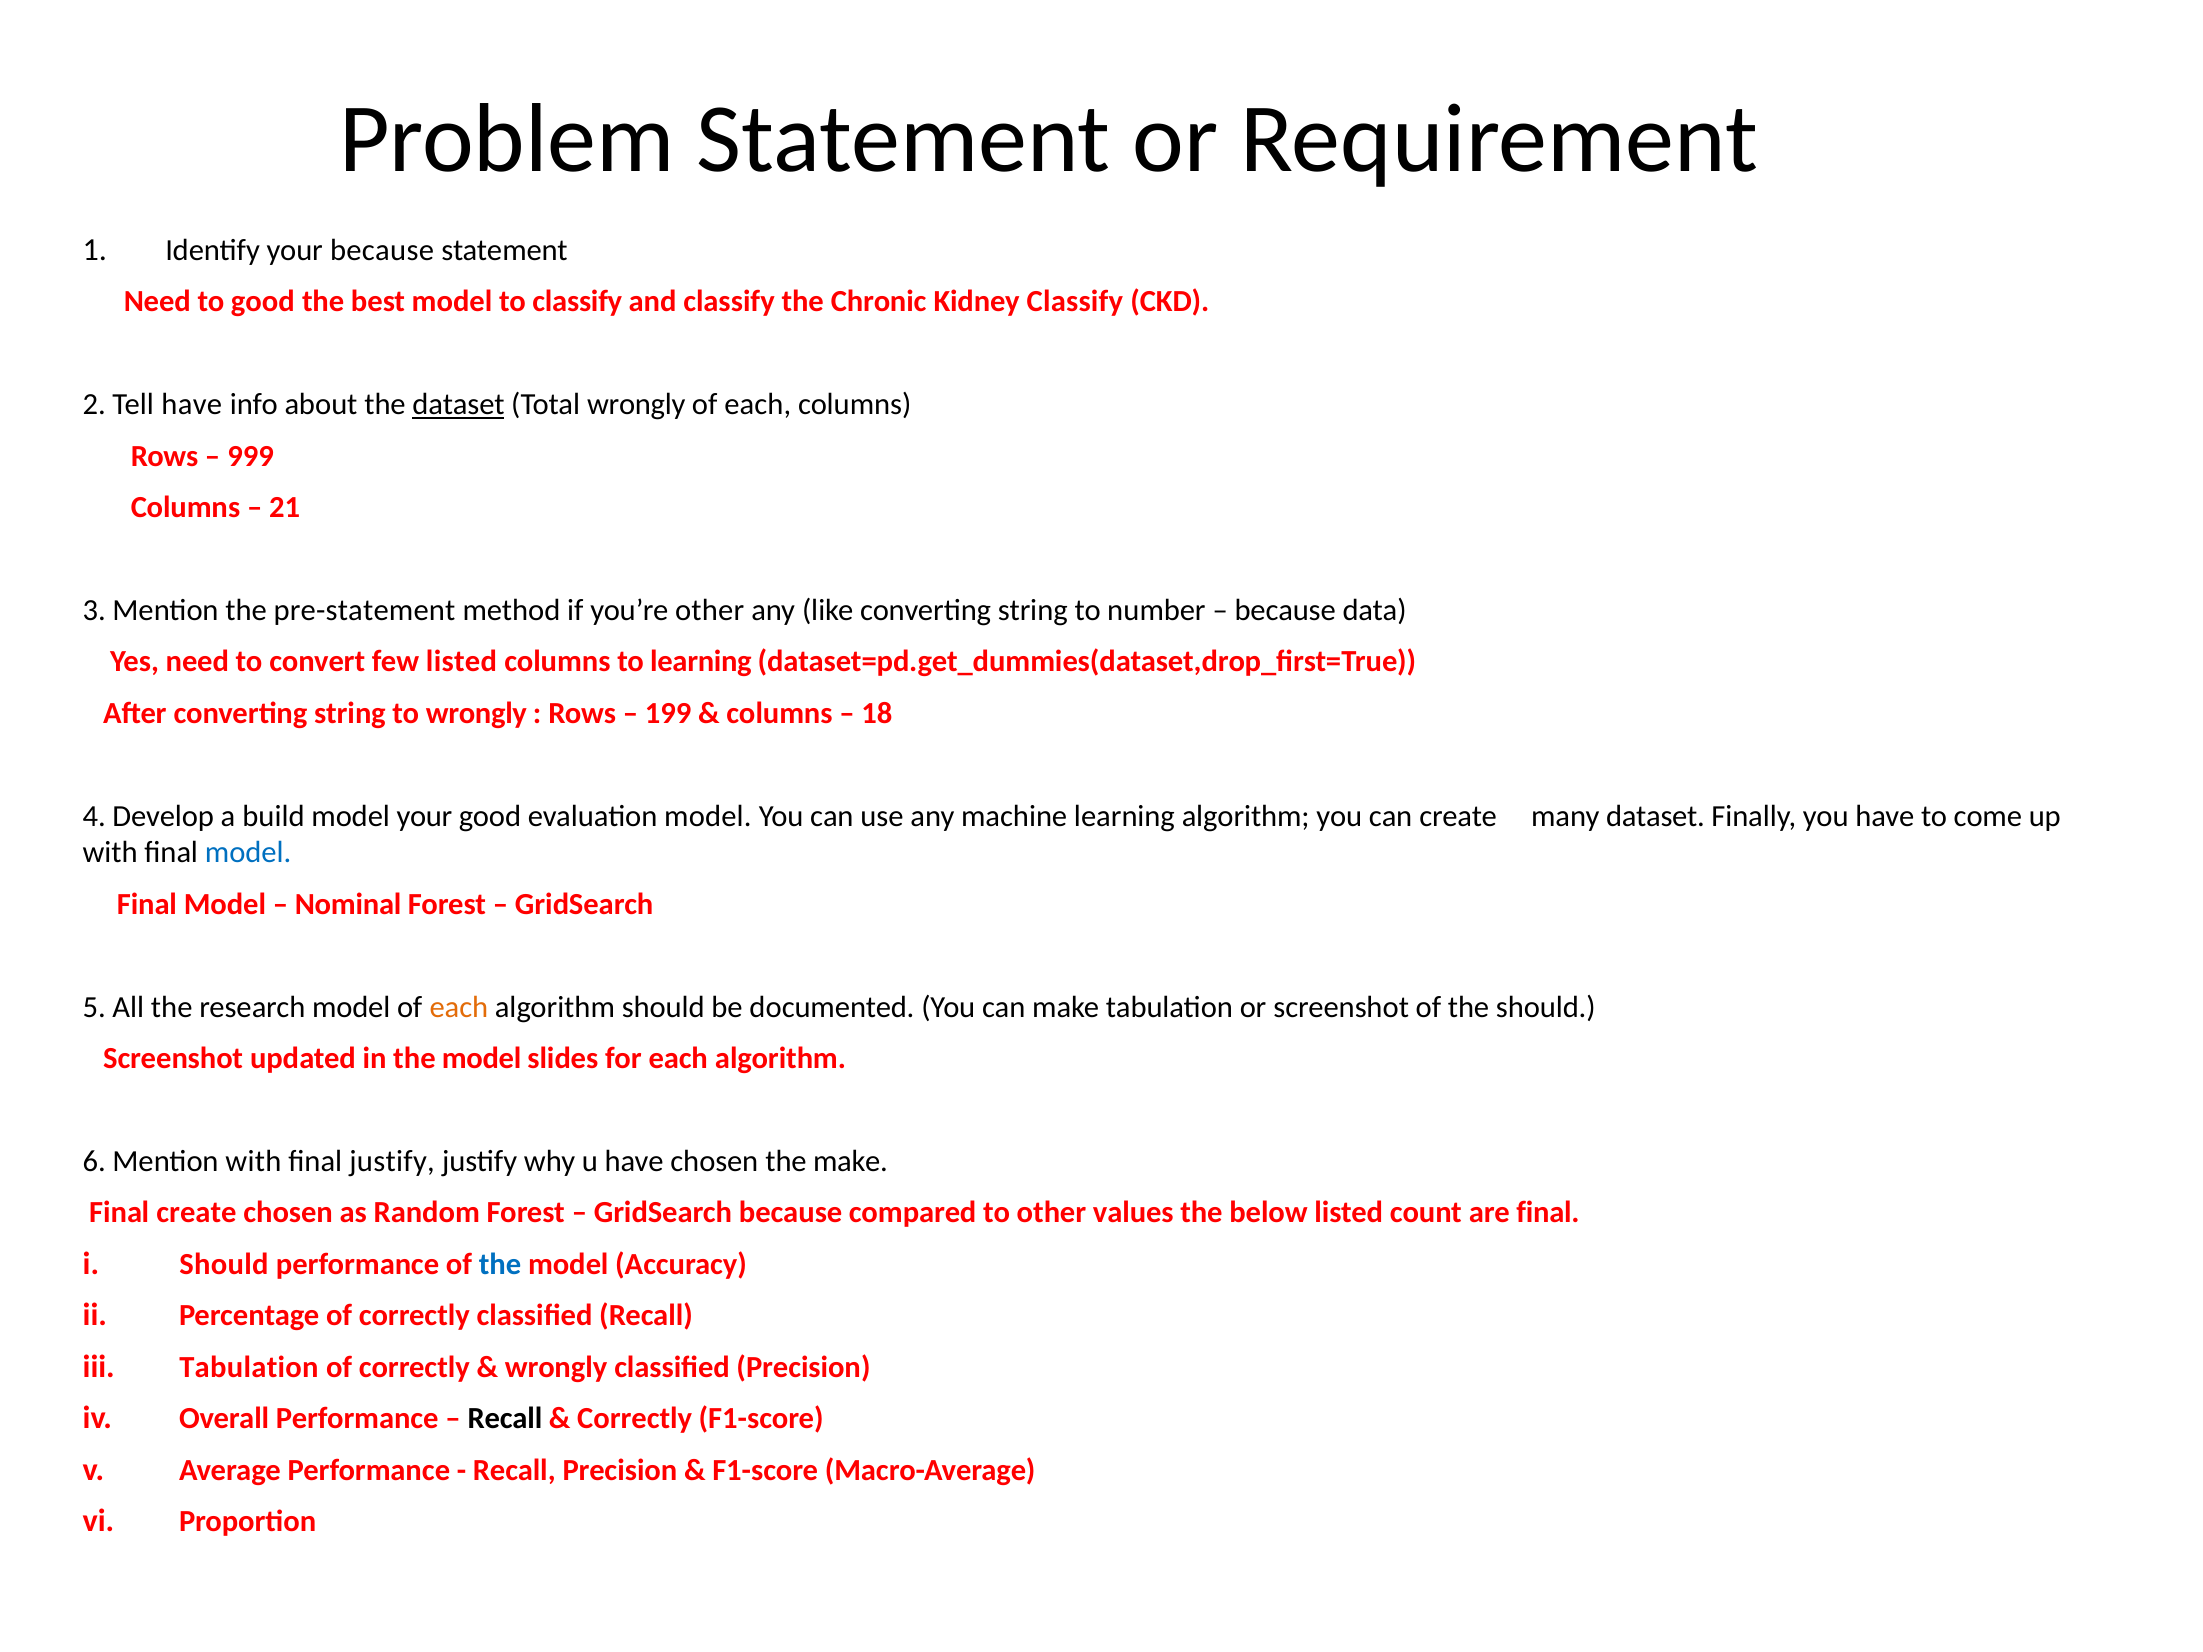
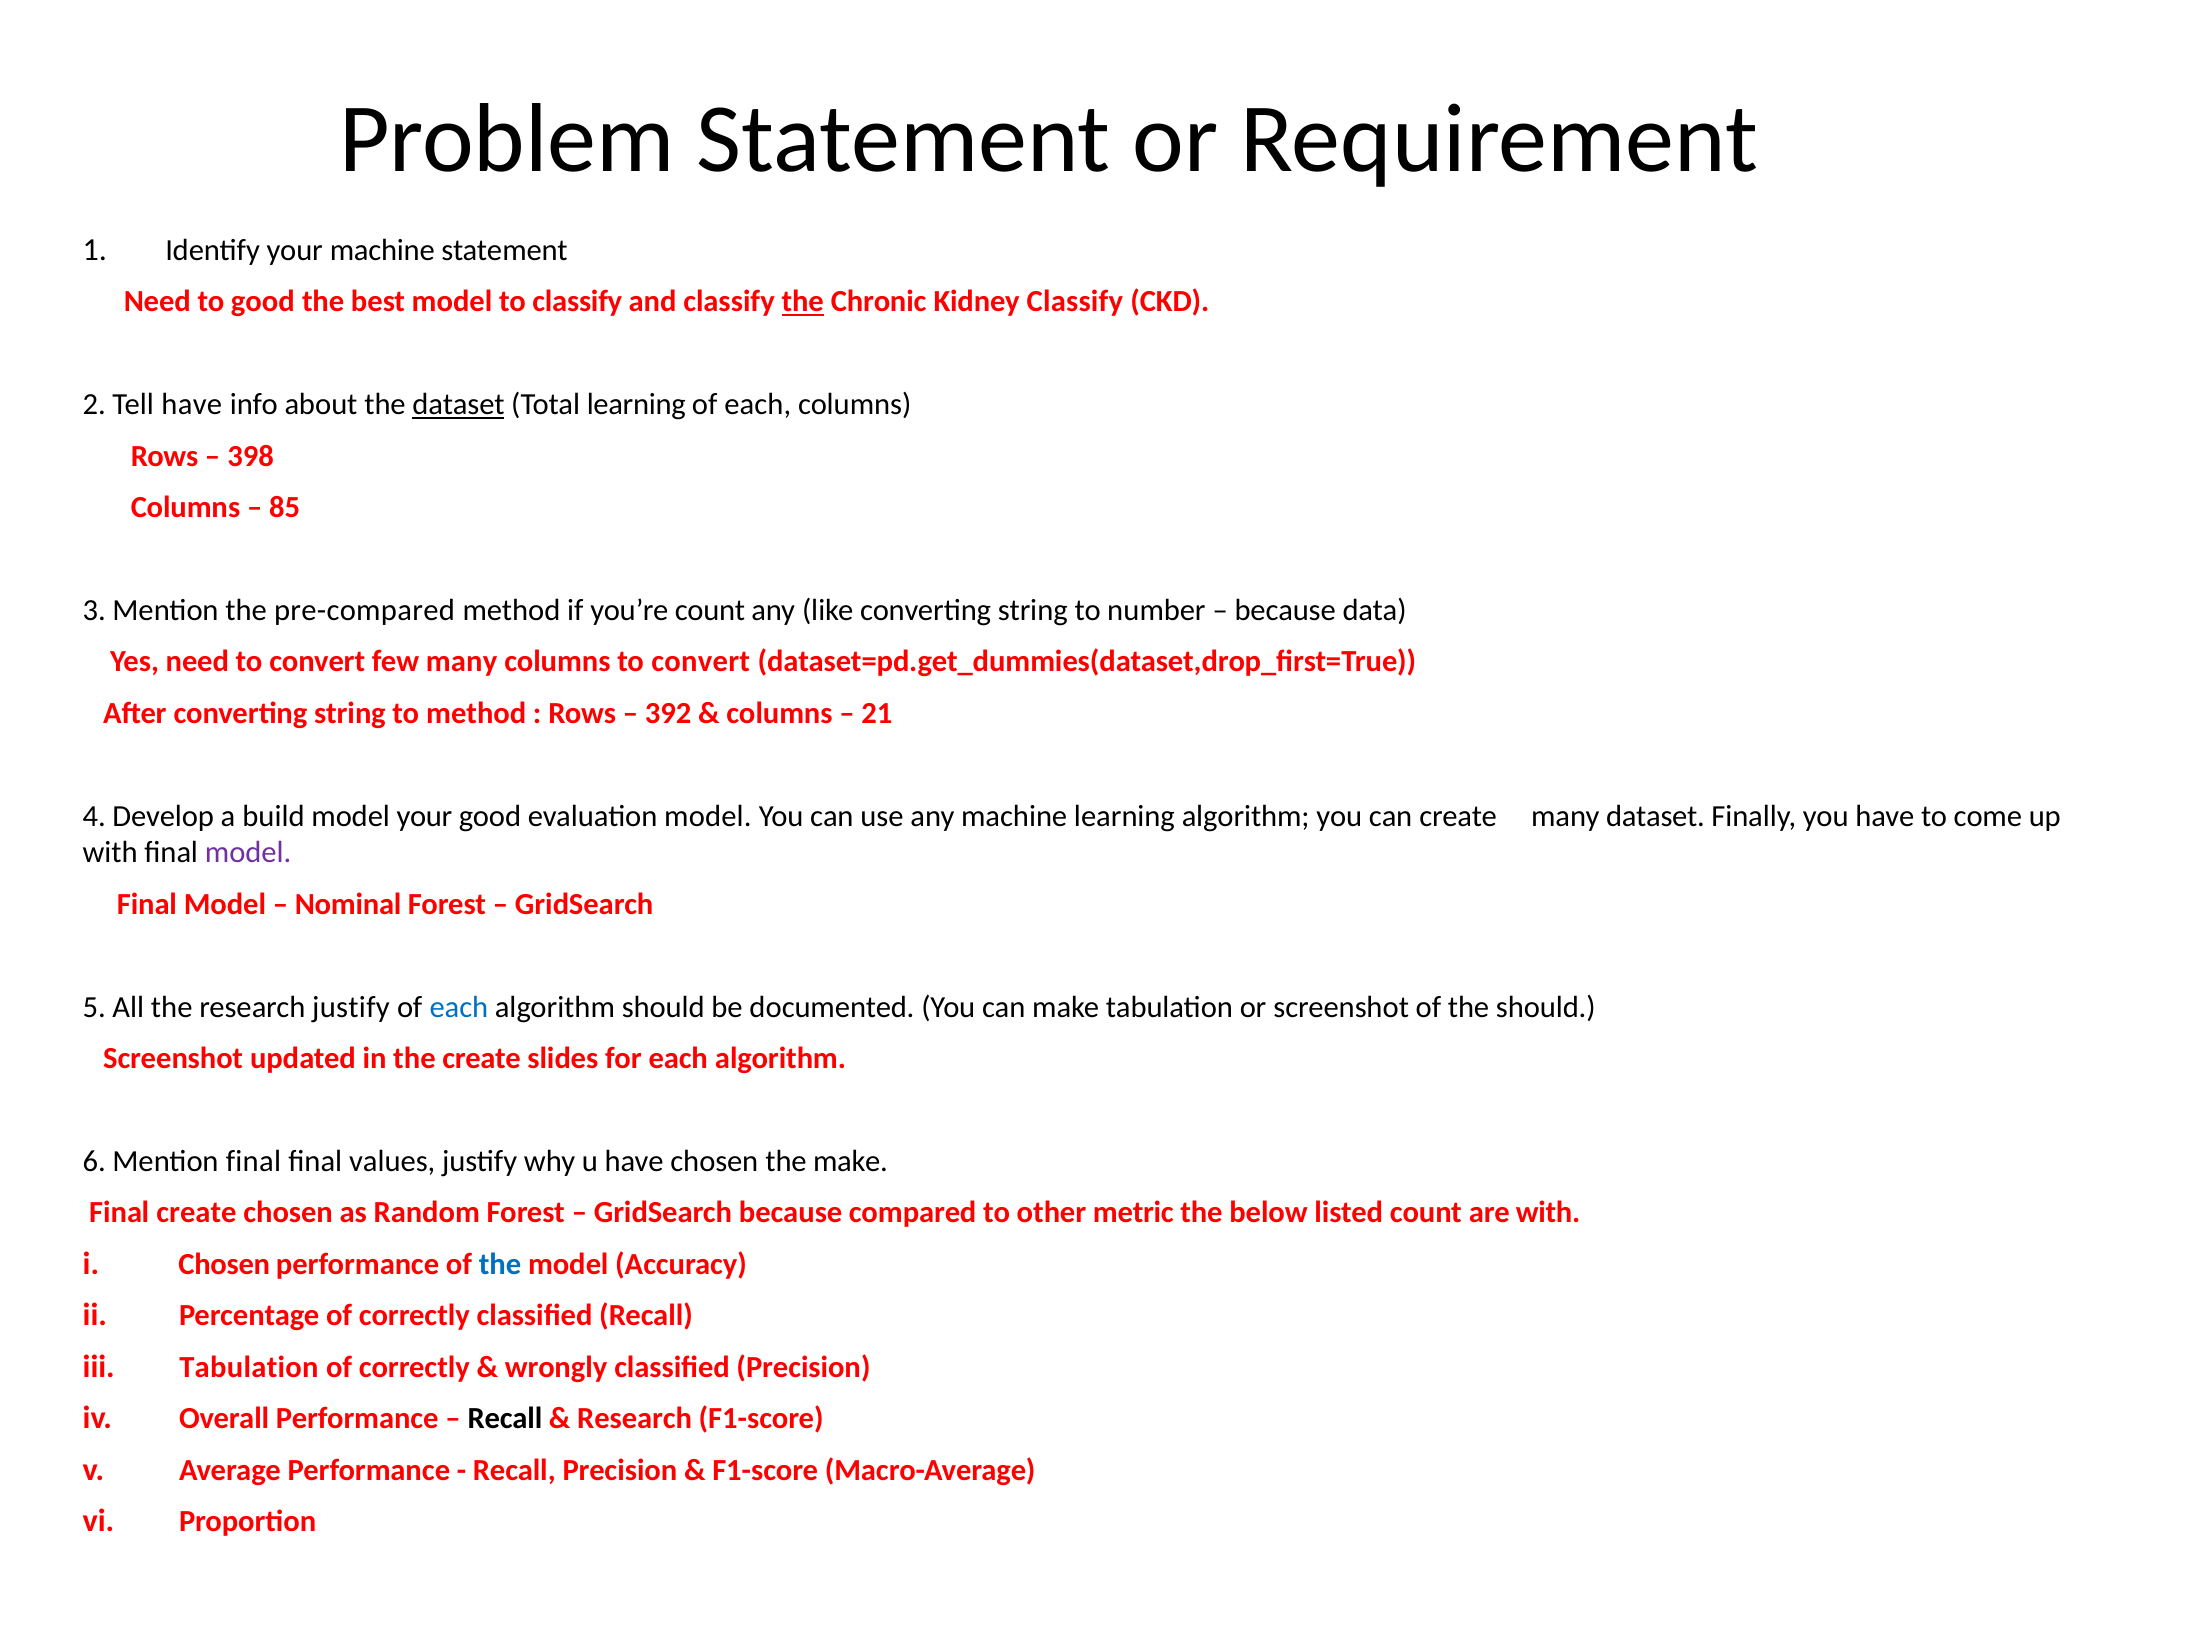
your because: because -> machine (382, 250)
the underline: none -> present (803, 302)
Total wrongly: wrongly -> learning (636, 405)
999: 999 -> 398 (251, 456)
21: 21 -> 85 (285, 508)
pre-statement: pre-statement -> pre-compared (364, 610)
you’re other: other -> count (710, 610)
few listed: listed -> many (462, 662)
columns to learning: learning -> convert (701, 662)
to wrongly: wrongly -> method (476, 713)
199: 199 -> 392 (668, 713)
18: 18 -> 21 (877, 713)
model colour: blue -> purple (248, 853)
research model: model -> justify (351, 1007)
each colour: orange -> blue (459, 1007)
in the model: model -> create (482, 1059)
Mention with: with -> final (253, 1162)
final justify: justify -> values (392, 1162)
values: values -> metric (1133, 1213)
are final: final -> with (1548, 1213)
Should: Should -> Chosen (224, 1264)
Correctly: Correctly -> Research (635, 1419)
